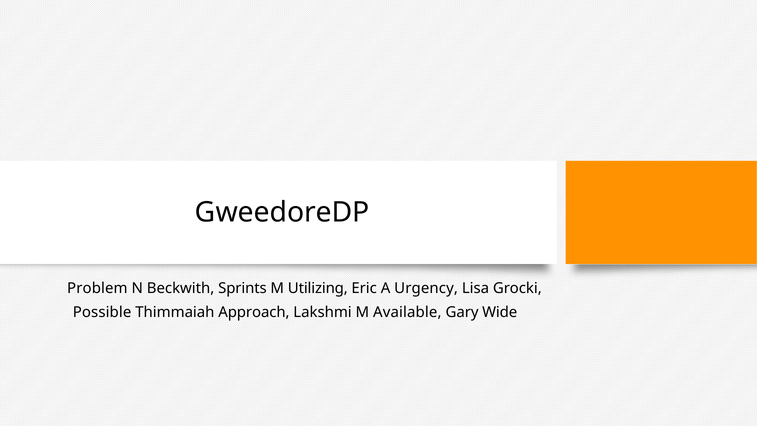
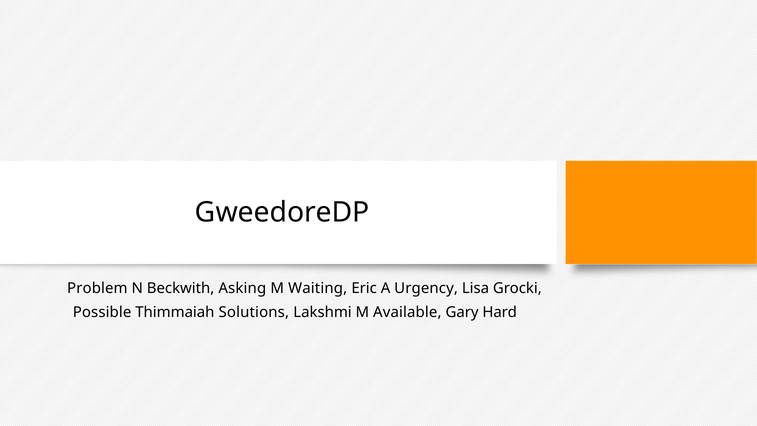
Sprints: Sprints -> Asking (242, 288)
Utilizing: Utilizing -> Waiting (318, 288)
Approach: Approach -> Solutions (254, 312)
Wide: Wide -> Hard (500, 312)
